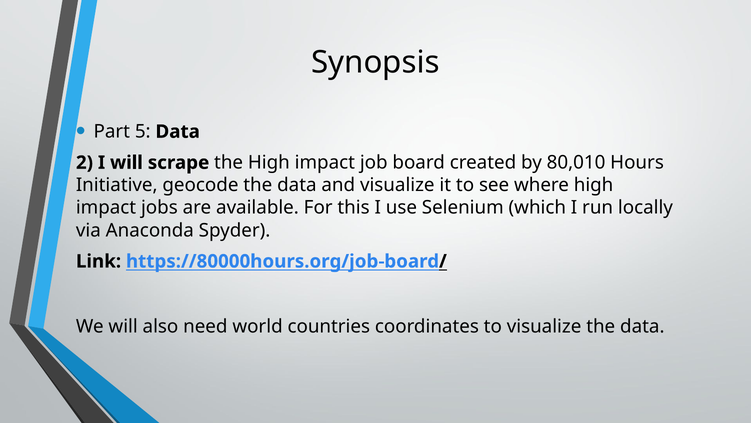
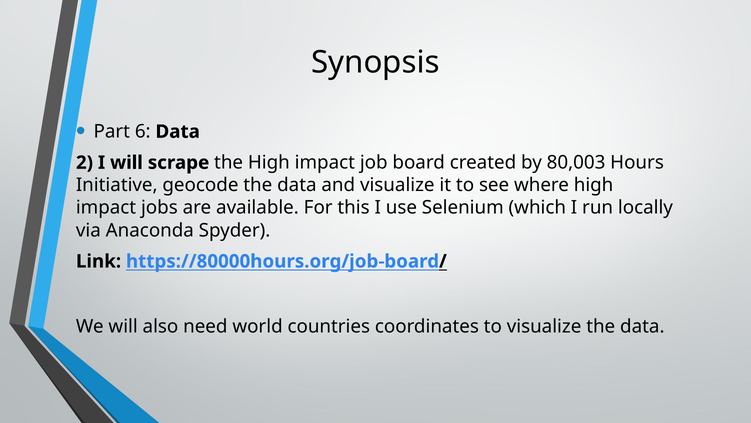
5: 5 -> 6 (143, 131)
80,010: 80,010 -> 80,003 (576, 162)
